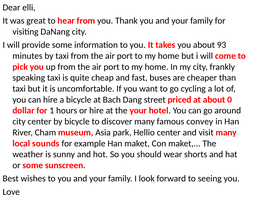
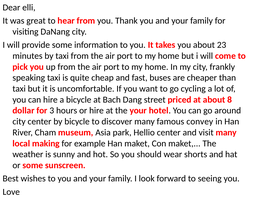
93: 93 -> 23 (222, 45)
0: 0 -> 8 (230, 100)
1: 1 -> 3 (52, 111)
sounds: sounds -> making (46, 144)
